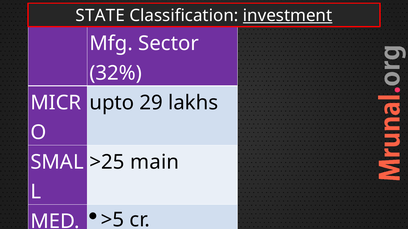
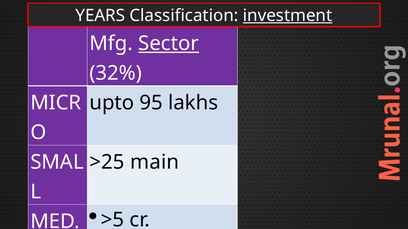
STATE: STATE -> YEARS (100, 16)
Sector underline: none -> present (169, 44)
29: 29 -> 95 (151, 103)
